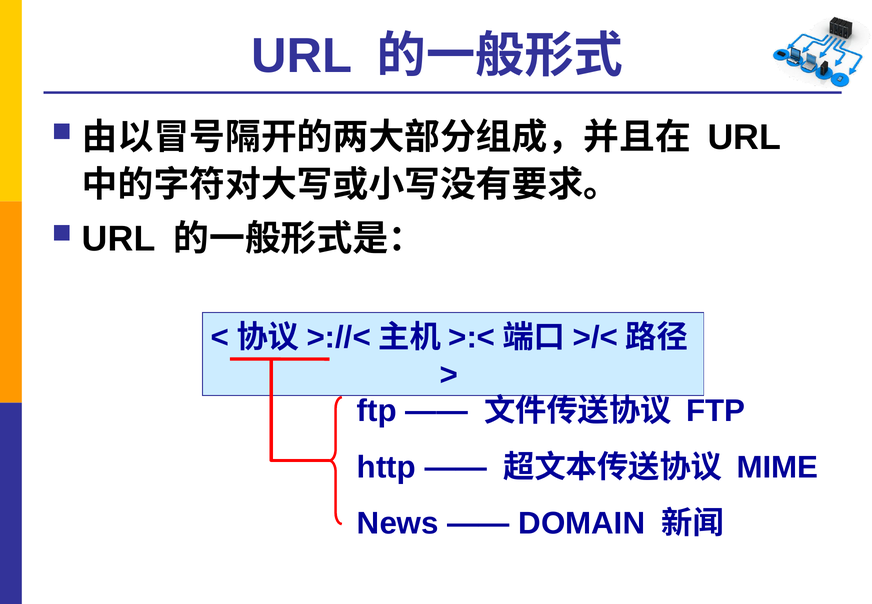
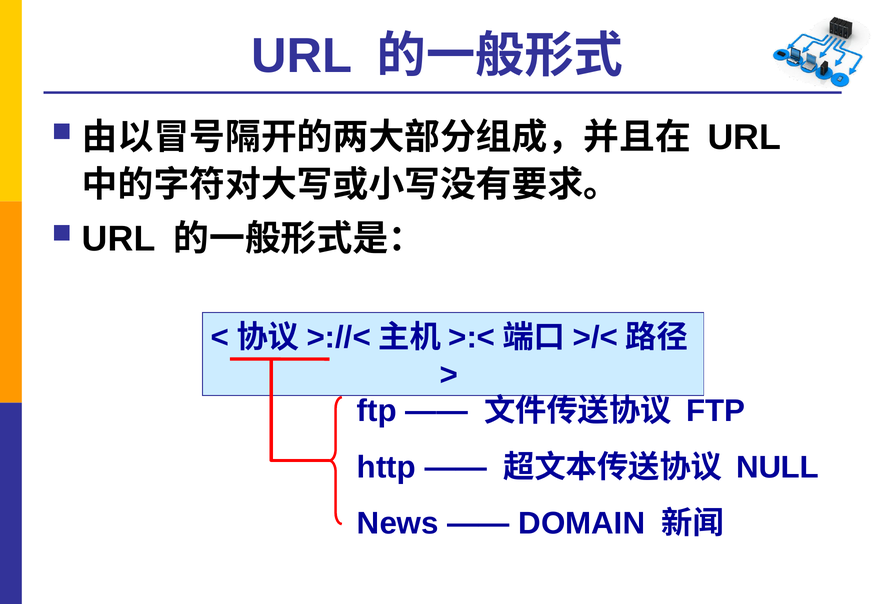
MIME: MIME -> NULL (778, 467)
